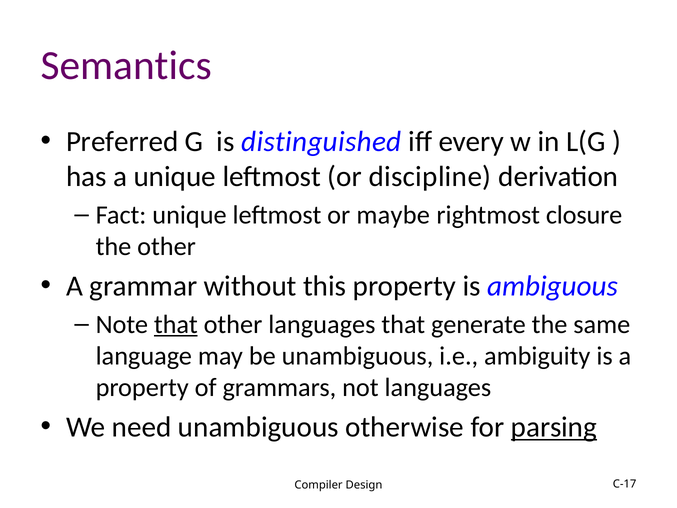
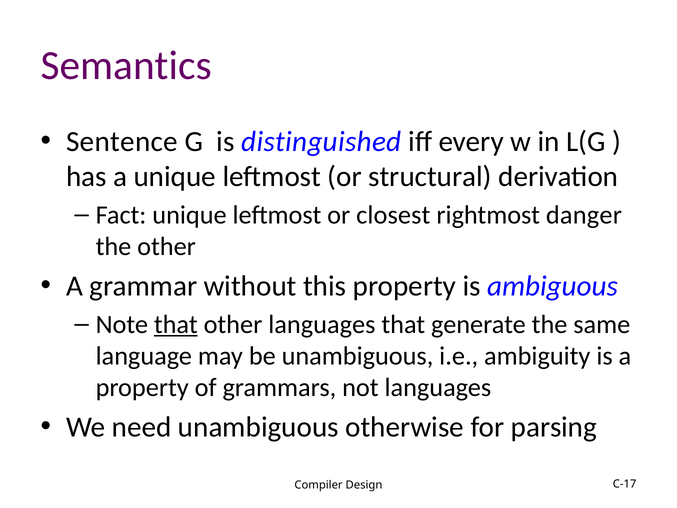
Preferred: Preferred -> Sentence (122, 141)
discipline: discipline -> structural (430, 176)
maybe: maybe -> closest (393, 215)
closure: closure -> danger (584, 215)
parsing underline: present -> none (554, 427)
